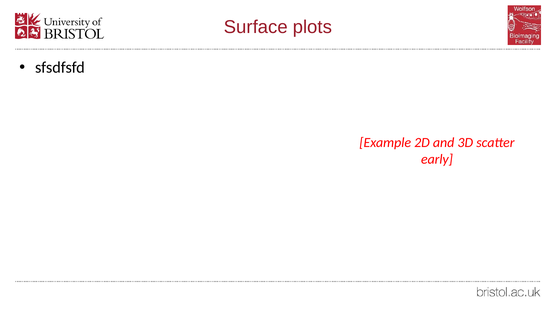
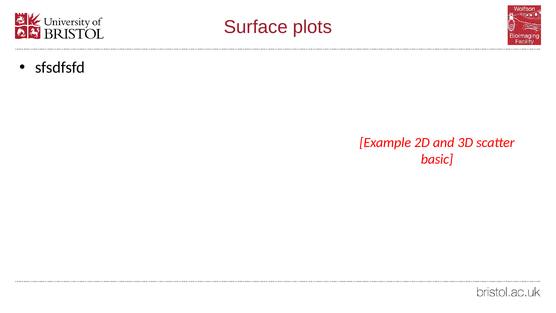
early: early -> basic (437, 159)
